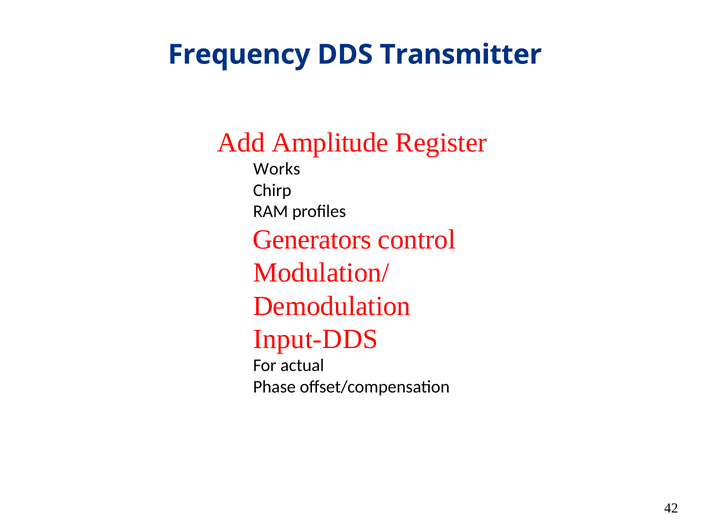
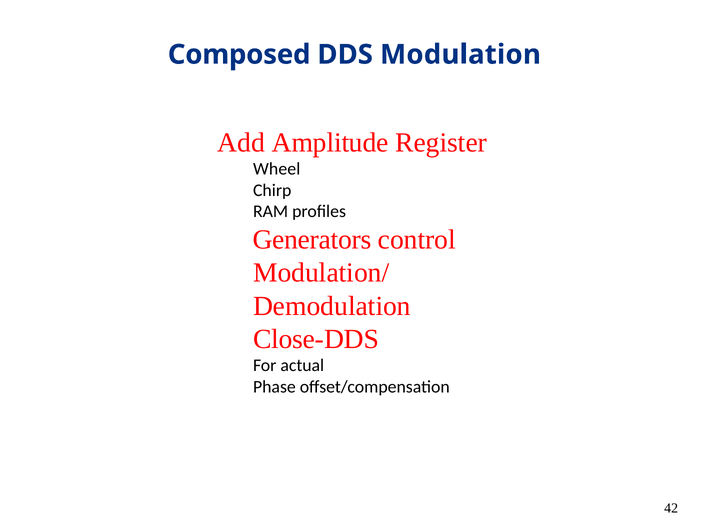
Frequency: Frequency -> Composed (239, 55)
Transmitter: Transmitter -> Modulation (460, 55)
Works: Works -> Wheel (277, 169)
Input-DDS: Input-DDS -> Close-DDS (316, 339)
